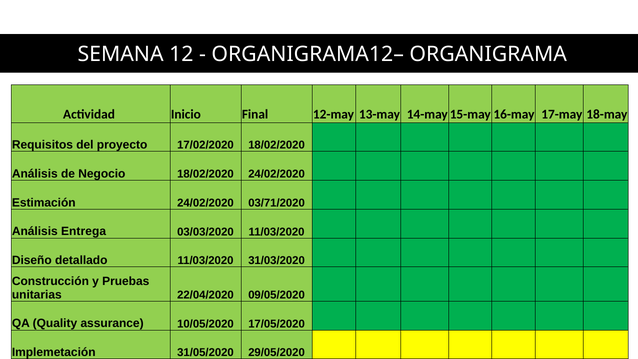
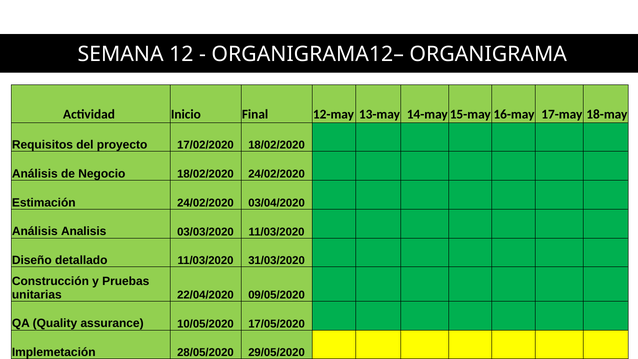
03/71/2020: 03/71/2020 -> 03/04/2020 (277, 203)
Entrega: Entrega -> Analisis (84, 231)
31/05/2020: 31/05/2020 -> 28/05/2020 (205, 353)
